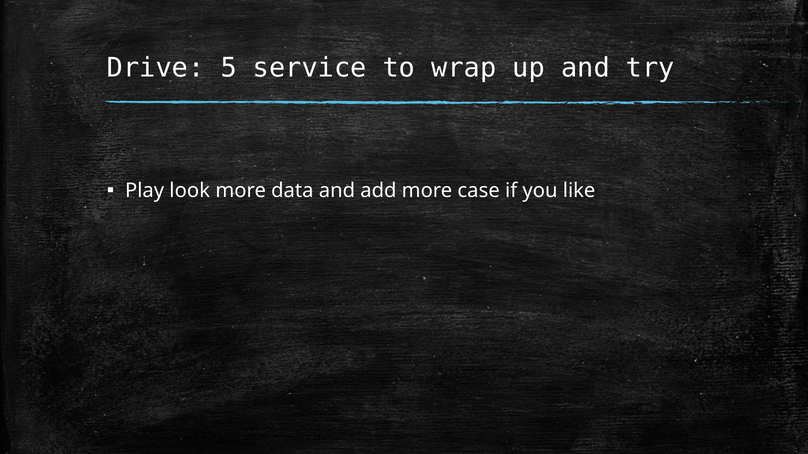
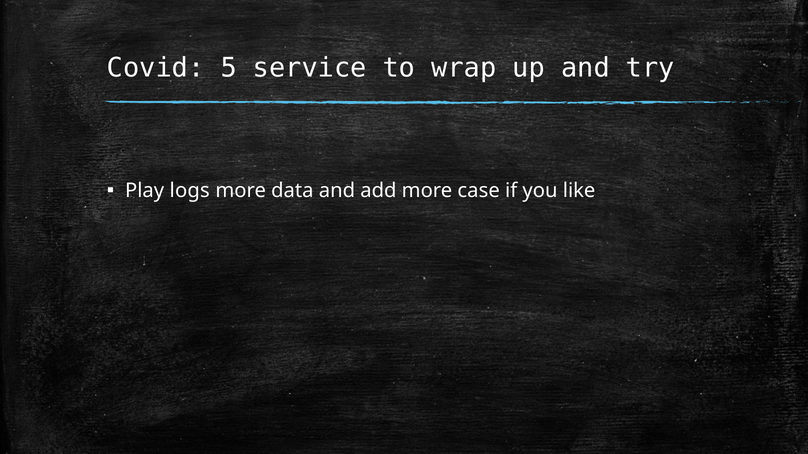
Drive: Drive -> Covid (156, 68)
look: look -> logs (190, 191)
